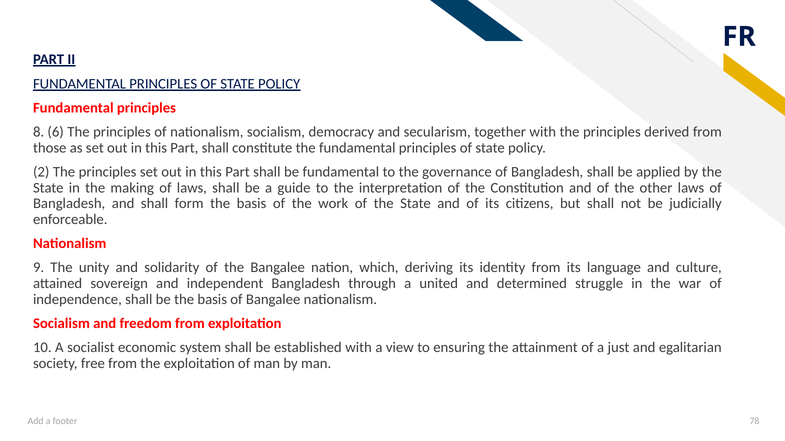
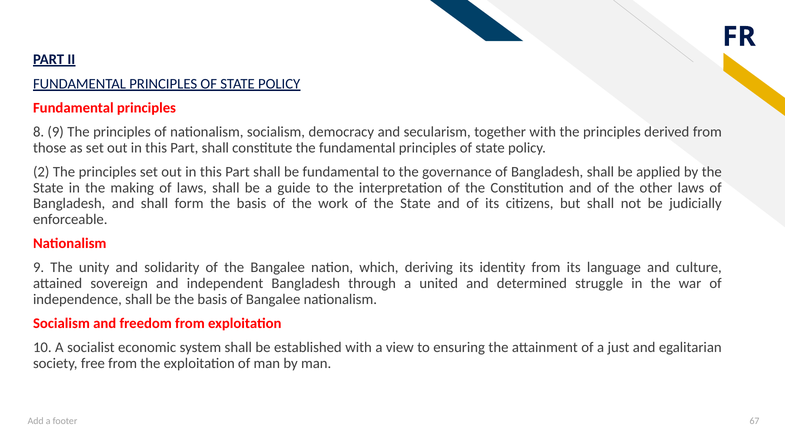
8 6: 6 -> 9 (56, 132)
78: 78 -> 67 (755, 422)
